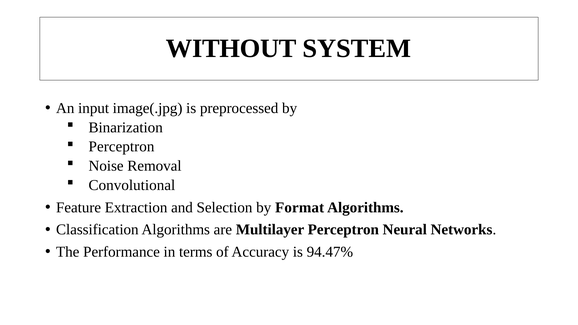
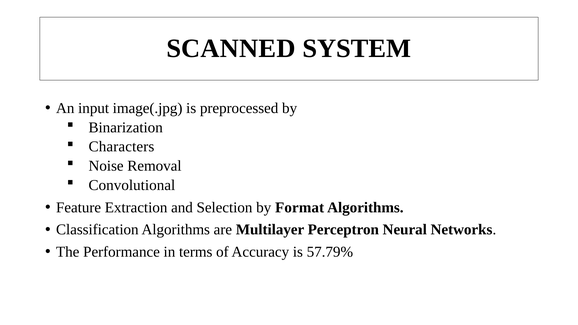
WITHOUT: WITHOUT -> SCANNED (231, 49)
Perceptron: Perceptron -> Characters (121, 147)
94.47%: 94.47% -> 57.79% (330, 252)
